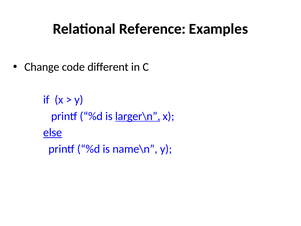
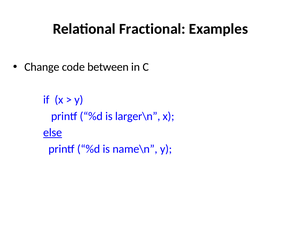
Reference: Reference -> Fractional (152, 29)
different: different -> between (108, 67)
larger\n underline: present -> none (138, 116)
